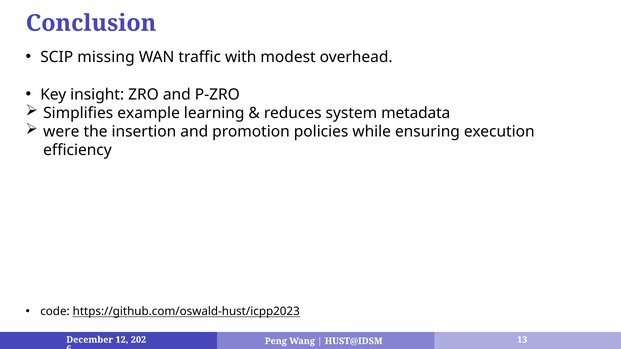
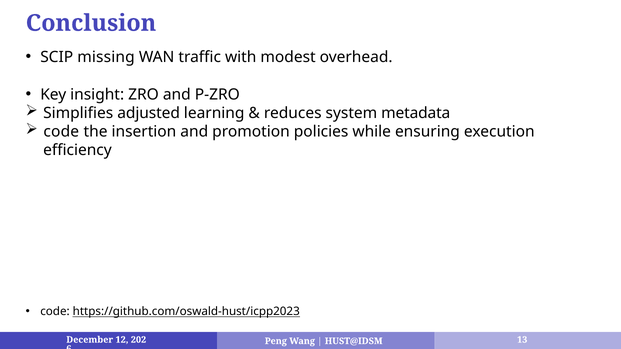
example: example -> adjusted (149, 113)
were: were -> code (61, 132)
